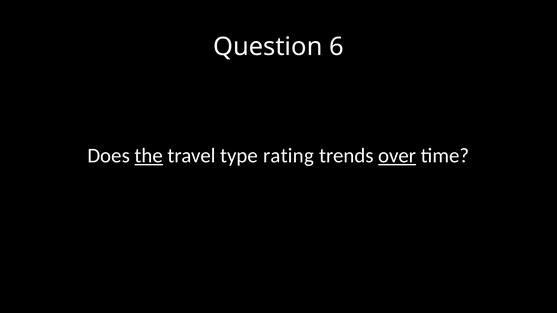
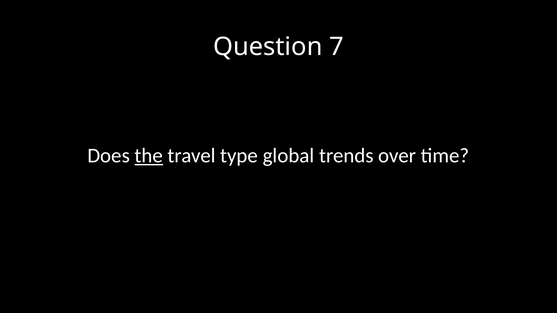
6: 6 -> 7 (336, 47)
rating: rating -> global (289, 156)
over underline: present -> none (397, 156)
